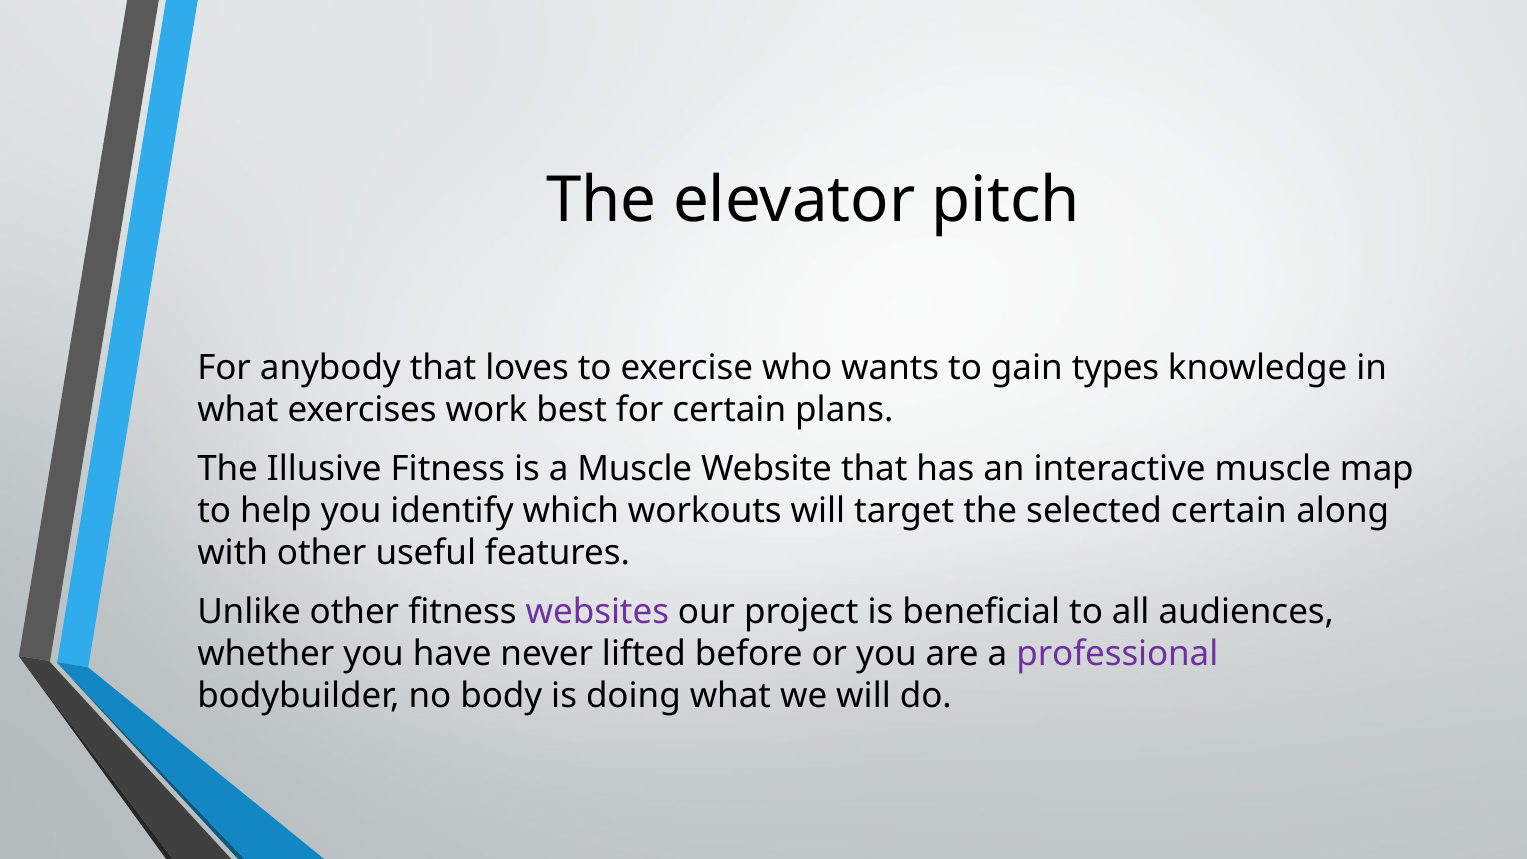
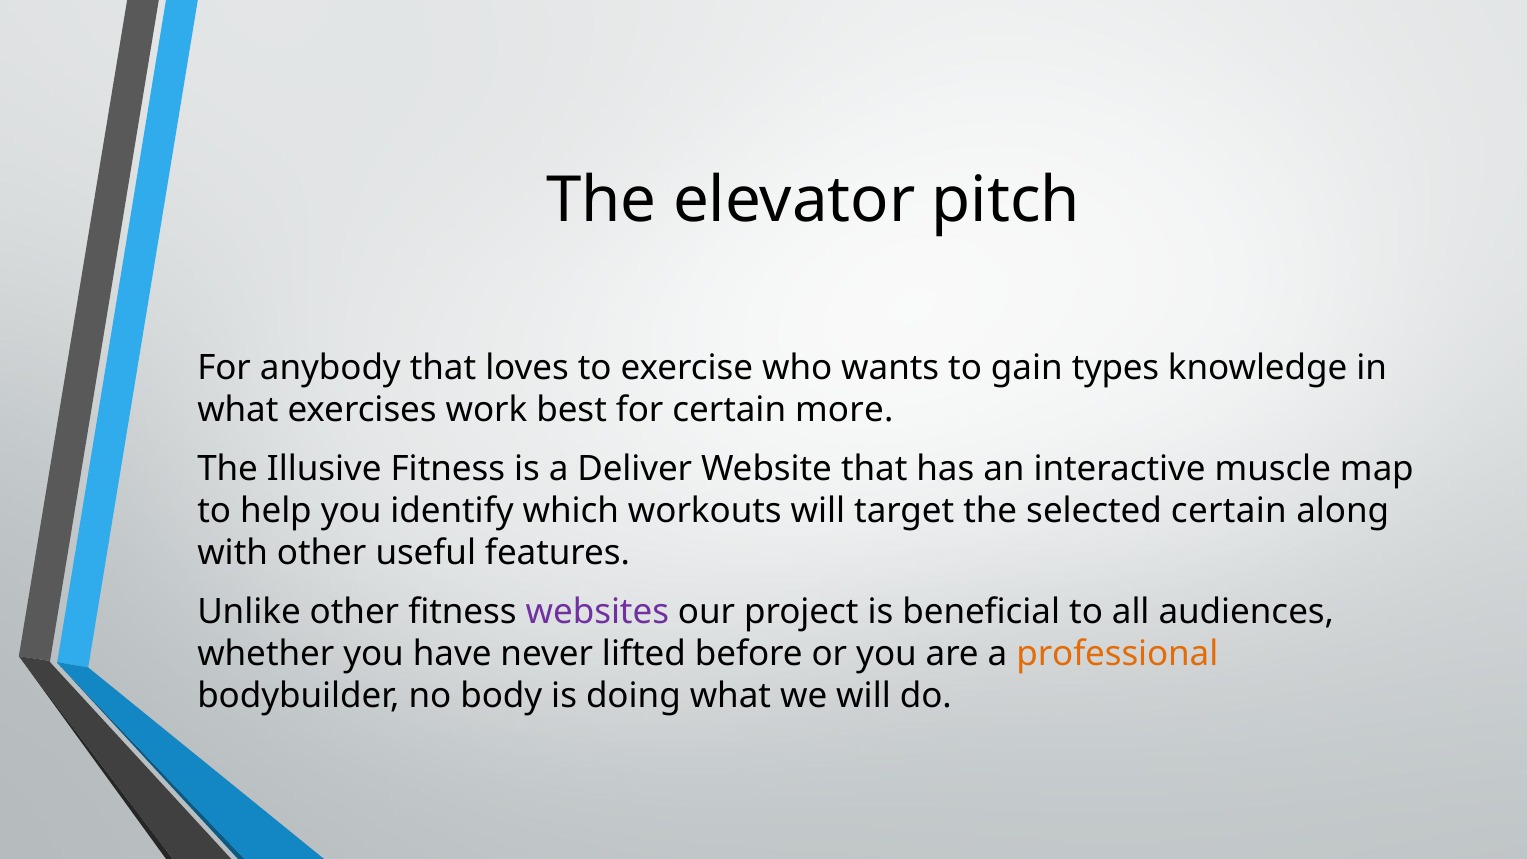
plans: plans -> more (844, 410)
a Muscle: Muscle -> Deliver (635, 469)
professional colour: purple -> orange (1117, 654)
